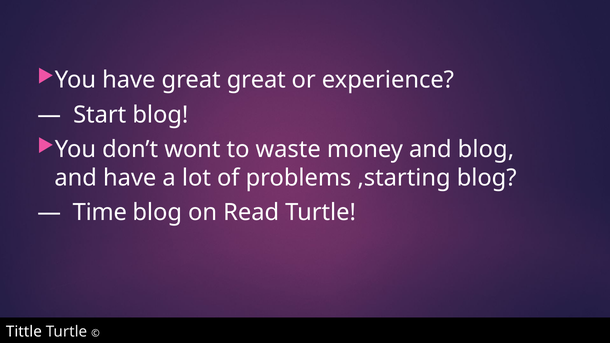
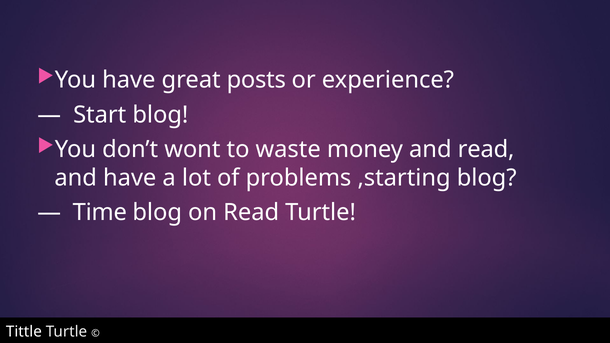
great great: great -> posts (256, 80)
and blog: blog -> read (486, 150)
